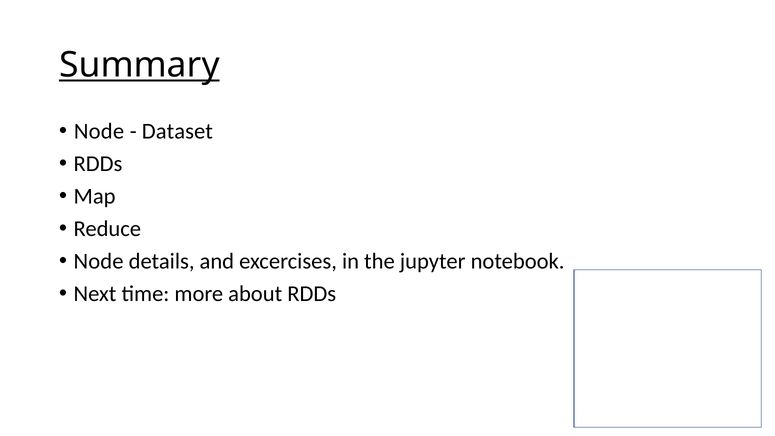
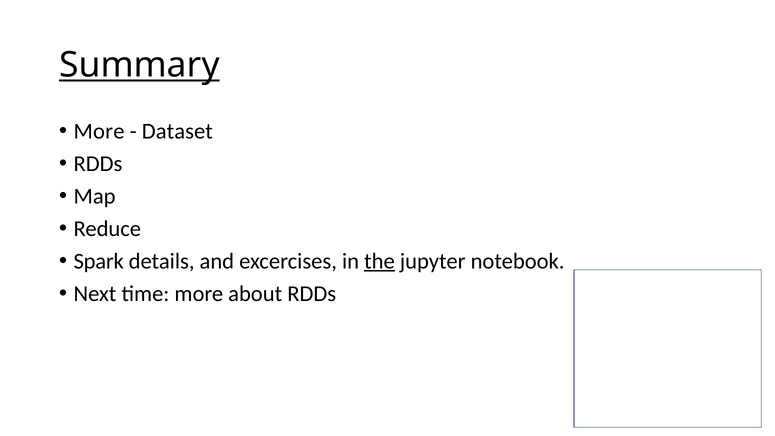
Node: Node -> More (99, 131)
Node: Node -> Spark (99, 261)
the underline: none -> present (379, 261)
